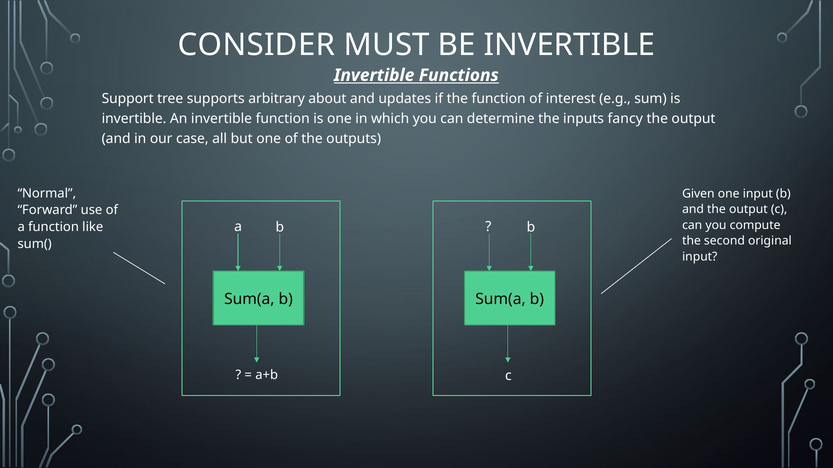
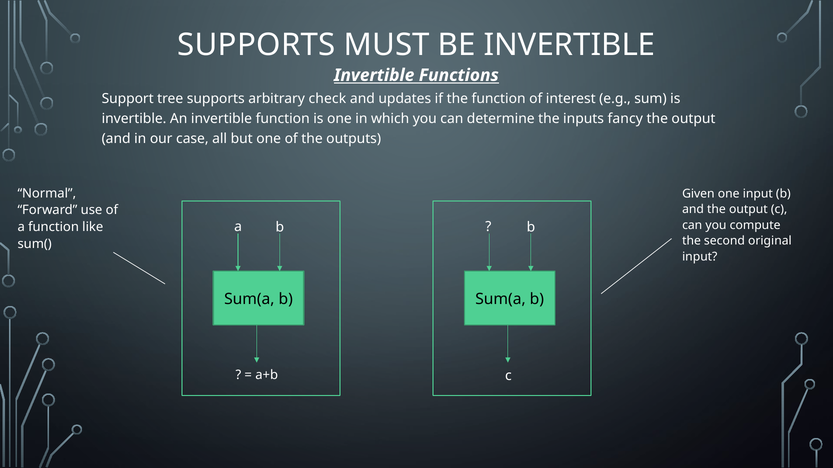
CONSIDER: CONSIDER -> SUPPORTS (256, 45)
about: about -> check (327, 99)
